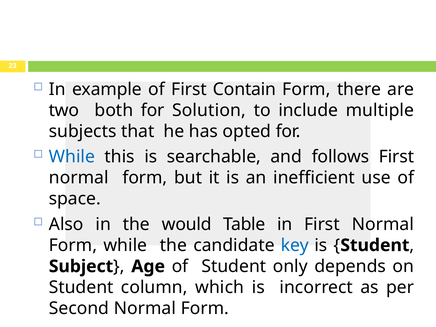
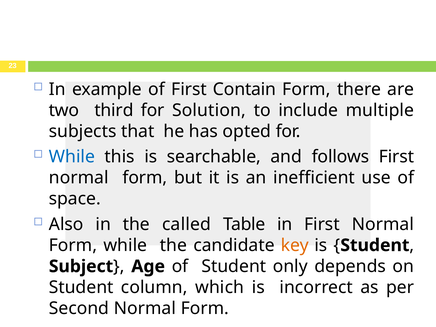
both: both -> third (114, 110)
would: would -> called (187, 224)
key colour: blue -> orange (295, 245)
